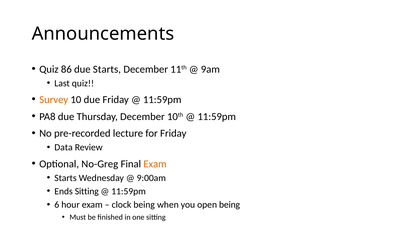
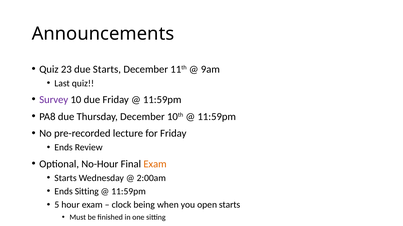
86: 86 -> 23 (66, 69)
Survey colour: orange -> purple (54, 100)
Data: Data -> Ends (64, 148)
No-Greg: No-Greg -> No-Hour (100, 164)
9:00am: 9:00am -> 2:00am (151, 178)
6: 6 -> 5 (57, 205)
open being: being -> starts (230, 205)
